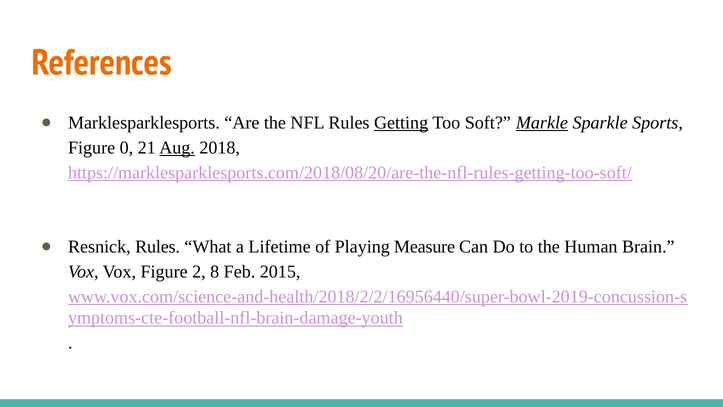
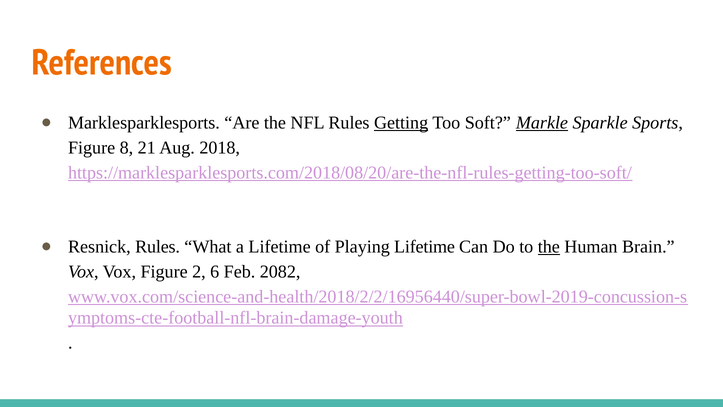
0: 0 -> 8 (126, 148)
Aug underline: present -> none (177, 148)
Playing Measure: Measure -> Lifetime (425, 247)
the underline: none -> present (549, 247)
8: 8 -> 6 (215, 271)
2015: 2015 -> 2082 (280, 271)
